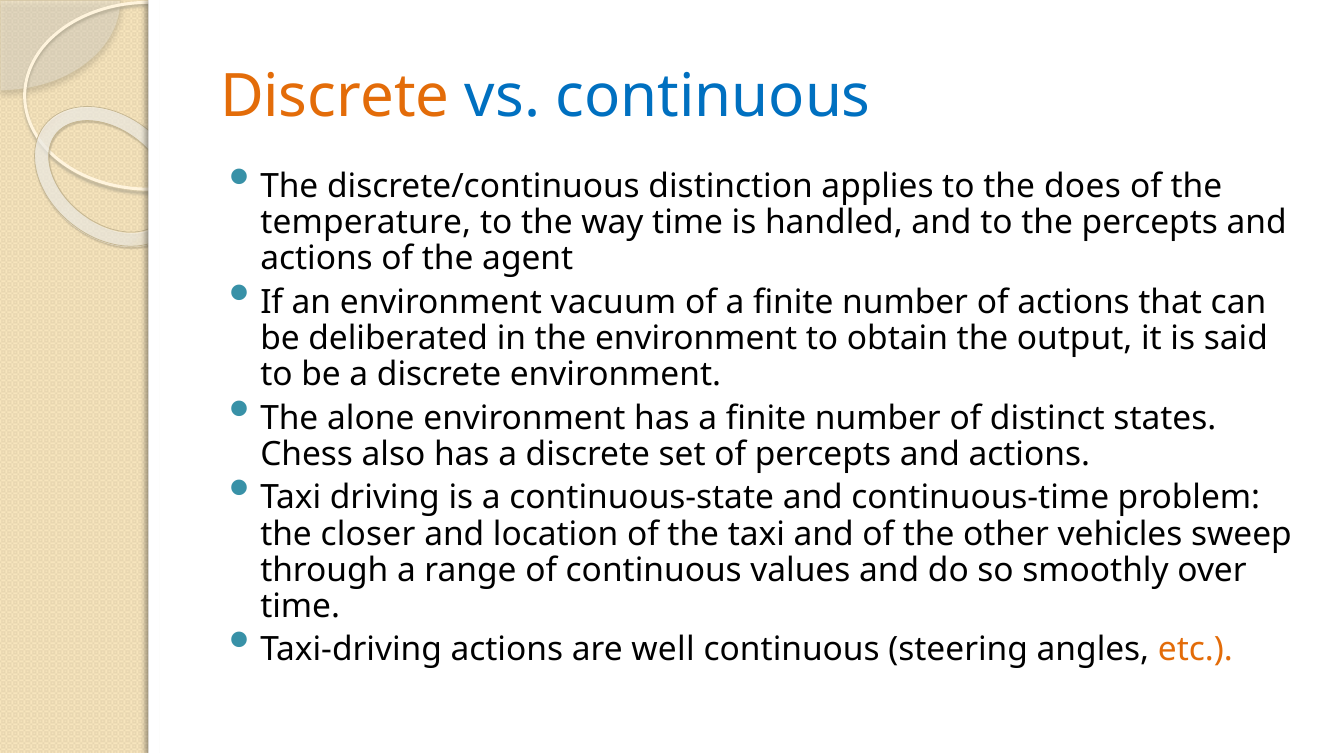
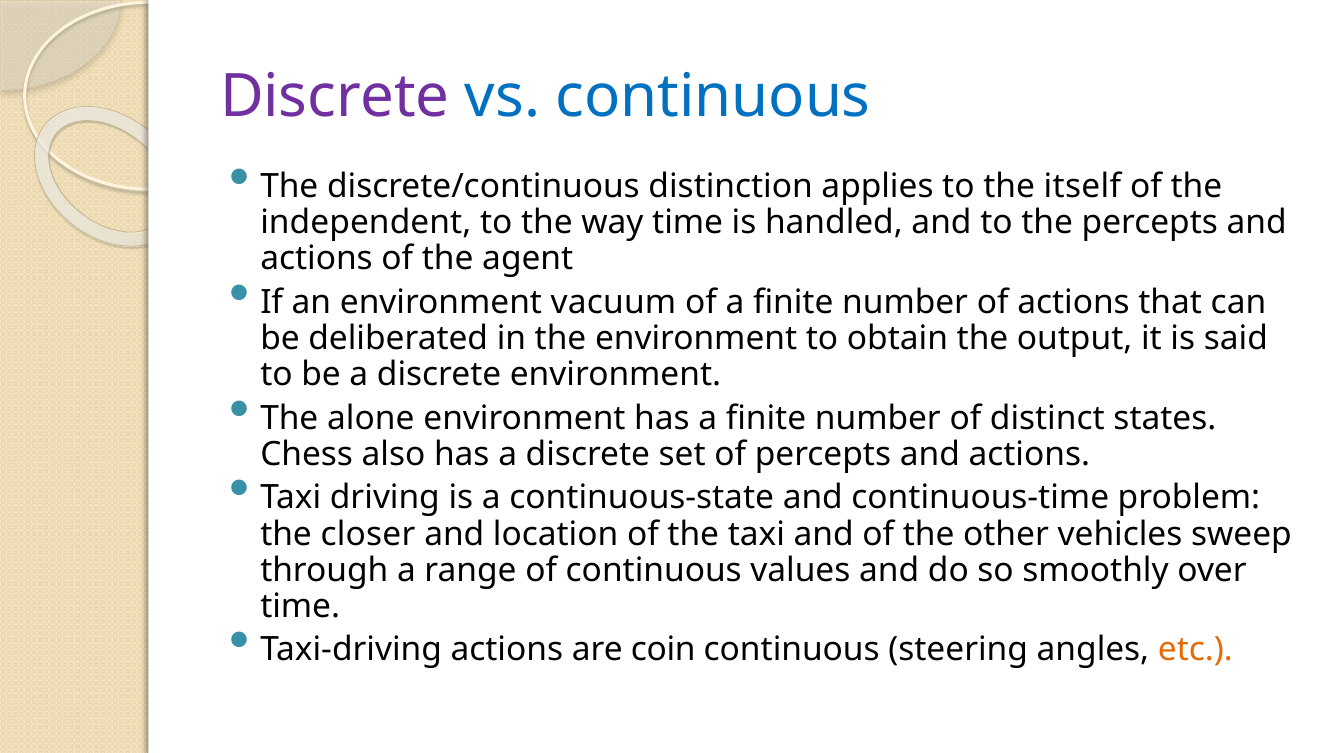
Discrete colour: orange -> purple (335, 97)
does: does -> itself (1082, 186)
temperature: temperature -> independent (366, 223)
well: well -> coin (663, 650)
